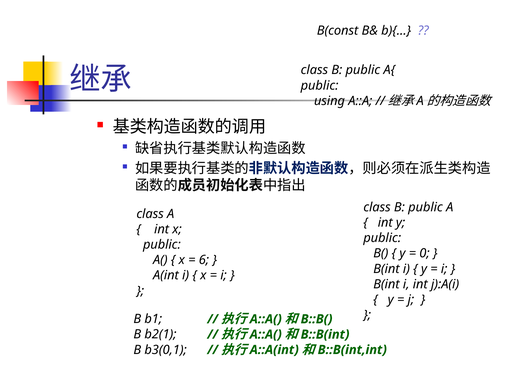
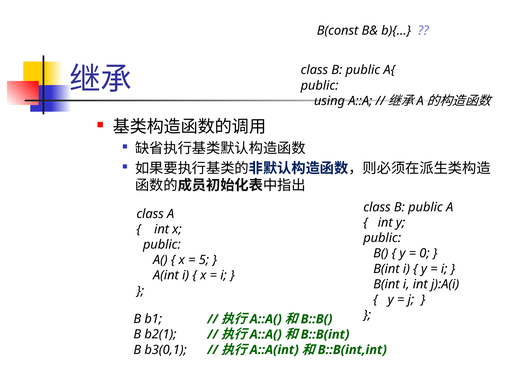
6: 6 -> 5 (204, 260)
